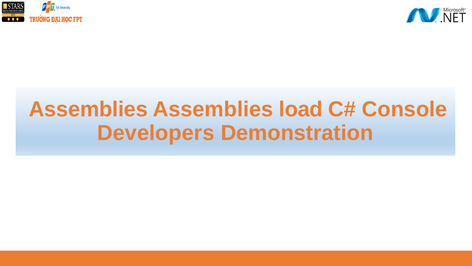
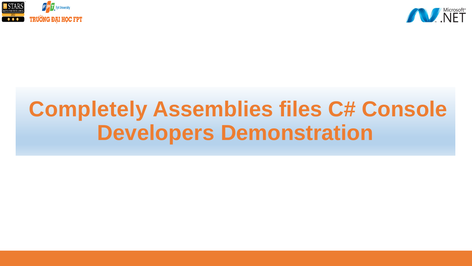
Assemblies: Assemblies -> Completely (88, 109)
load: load -> files (301, 109)
